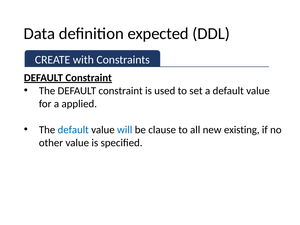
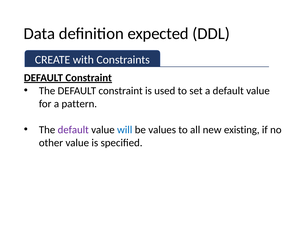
applied: applied -> pattern (79, 104)
default colour: blue -> purple (73, 130)
clause: clause -> values (162, 130)
